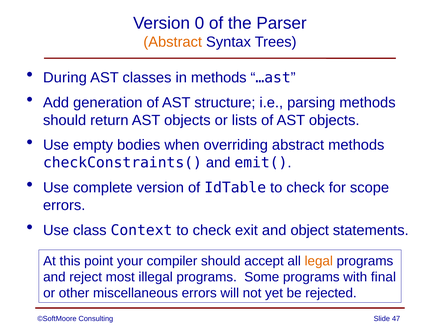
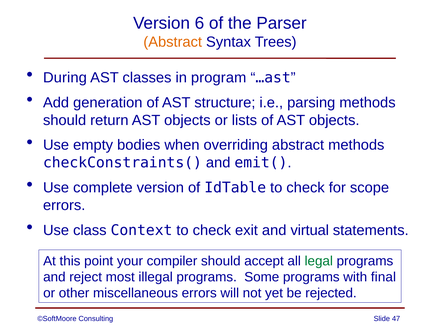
0: 0 -> 6 (199, 23)
in methods: methods -> program (219, 78)
object: object -> virtual (310, 230)
legal colour: orange -> green (319, 261)
